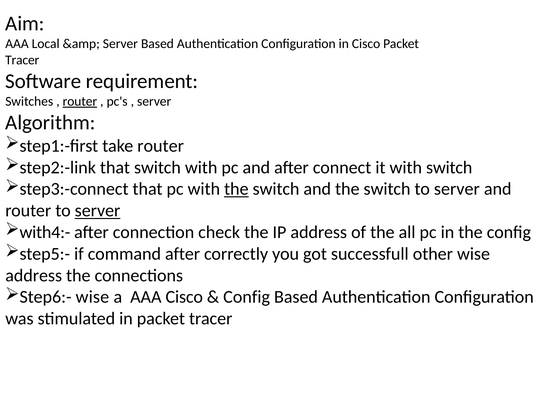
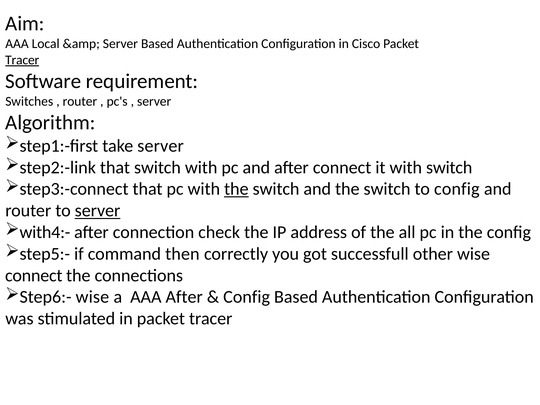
Tracer underline: none -> present (22, 60)
router underline: present -> none (80, 101)
take router: router -> server (161, 146)
switch to server: server -> config (457, 189)
command after: after -> then (182, 254)
address: address -> connect (34, 275)
AAA Cisco: Cisco -> After (184, 297)
